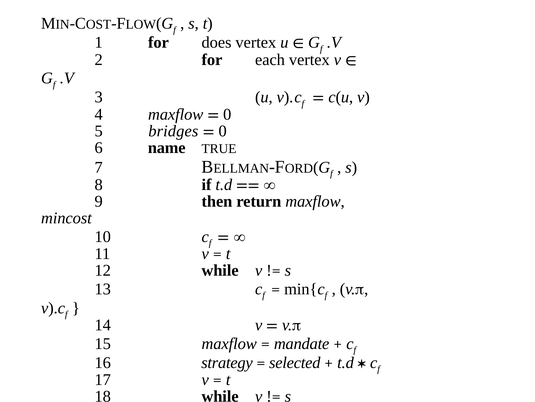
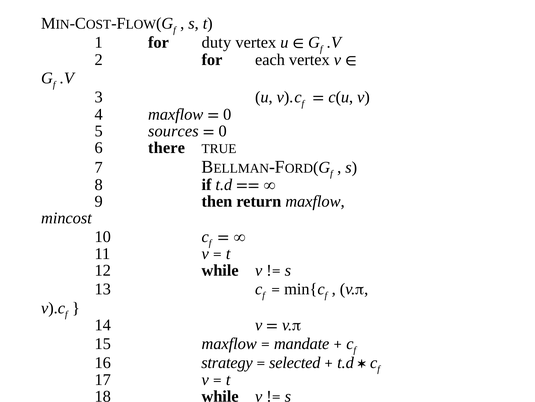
does: does -> duty (216, 42)
bridges: bridges -> sources (173, 131)
name: name -> there (167, 147)
